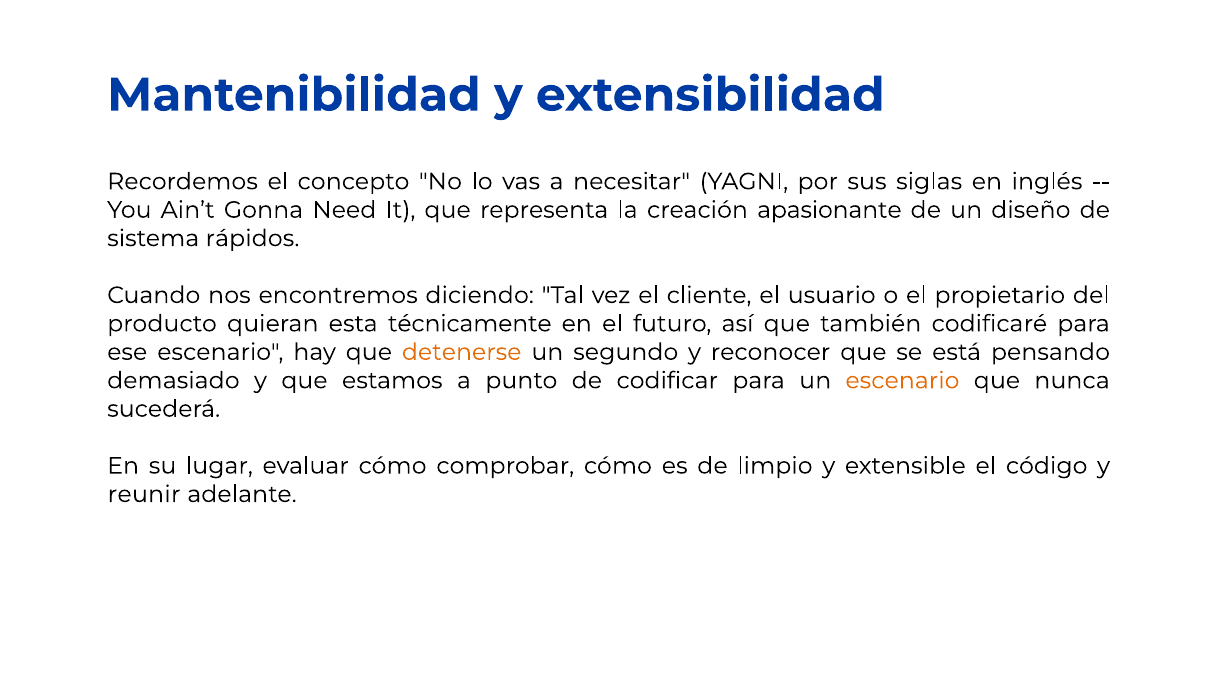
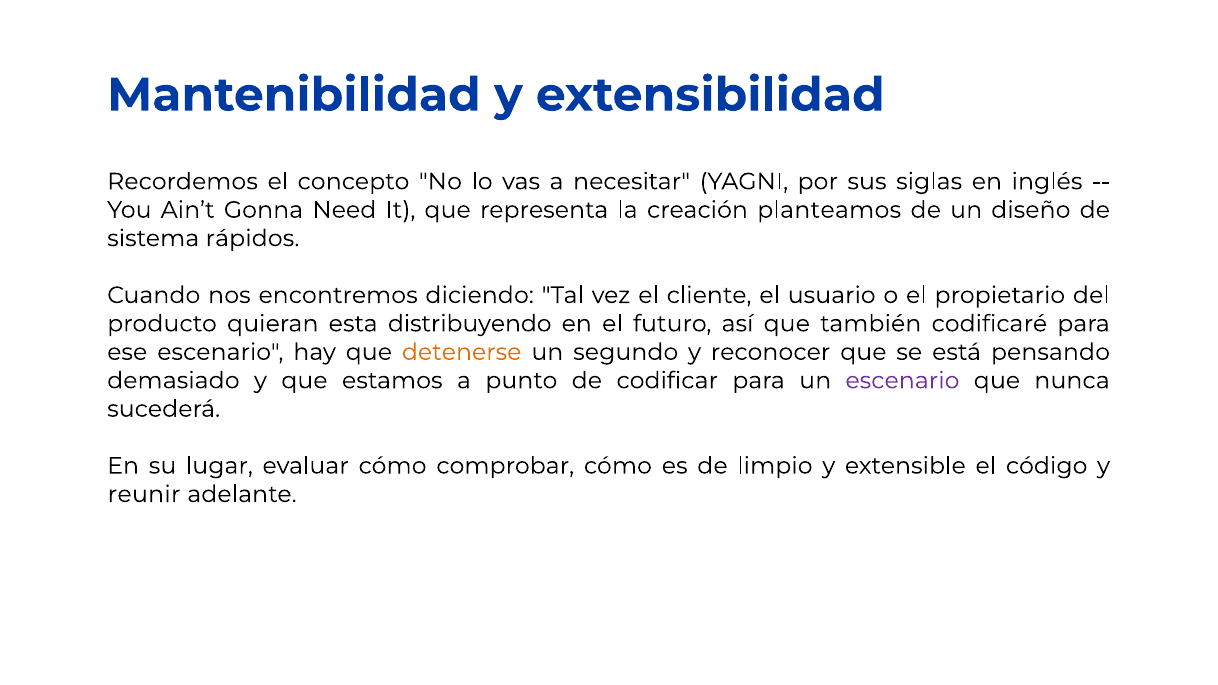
apasionante: apasionante -> planteamos (829, 210)
técnicamente: técnicamente -> distribuyendo (470, 324)
escenario colour: orange -> purple (902, 381)
